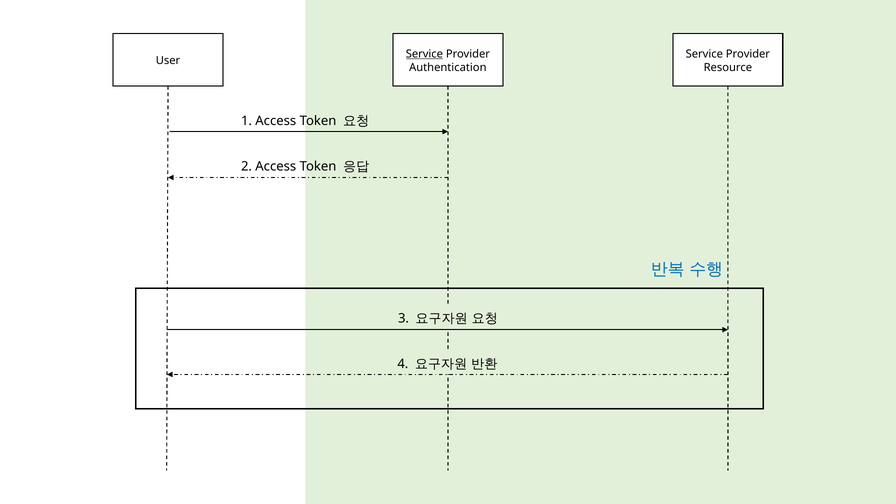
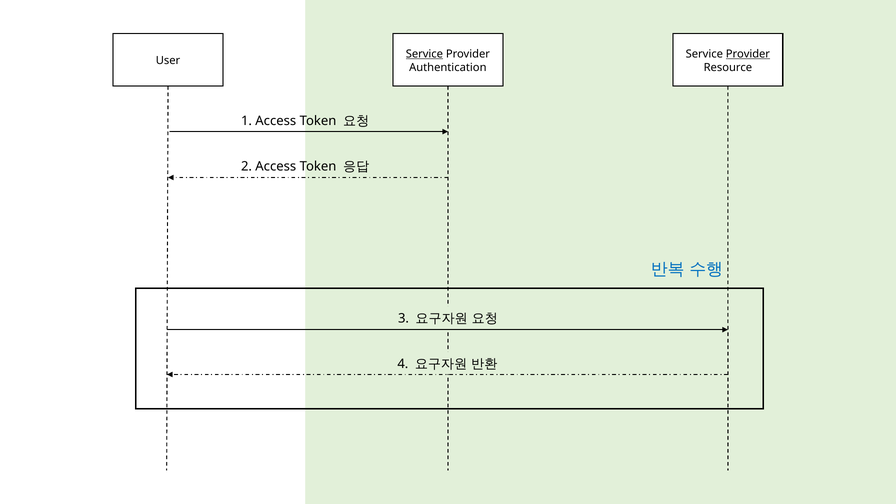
Provider underline: none -> present (748, 54)
